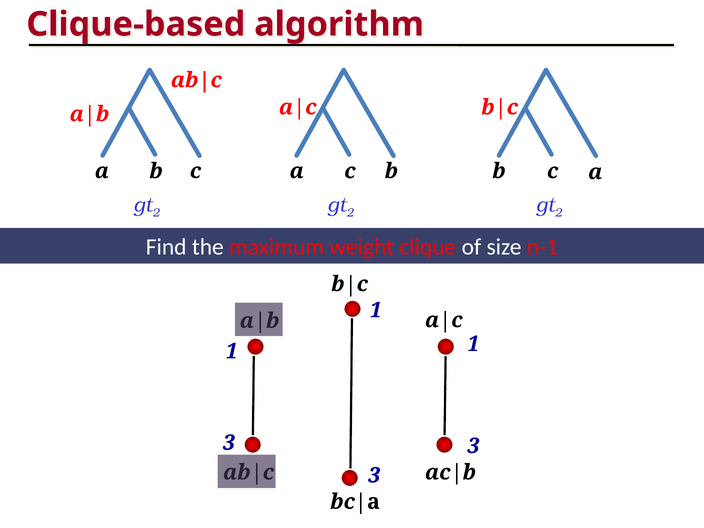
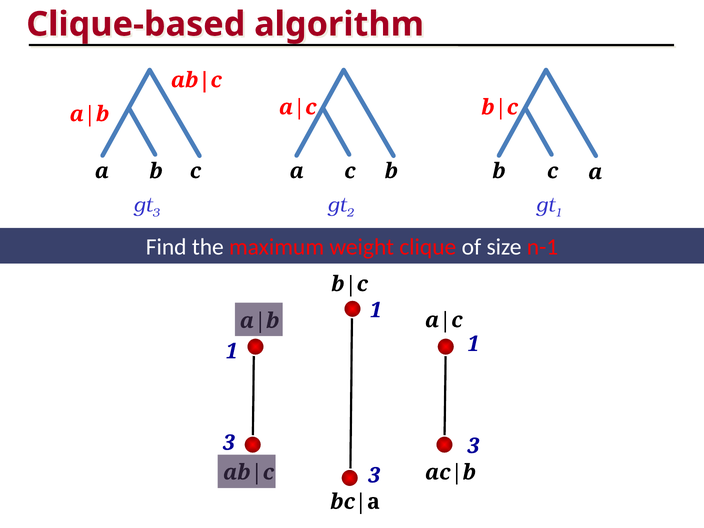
2: 2 -> 3 (156, 213)
2: 2 -> 1 (558, 213)
